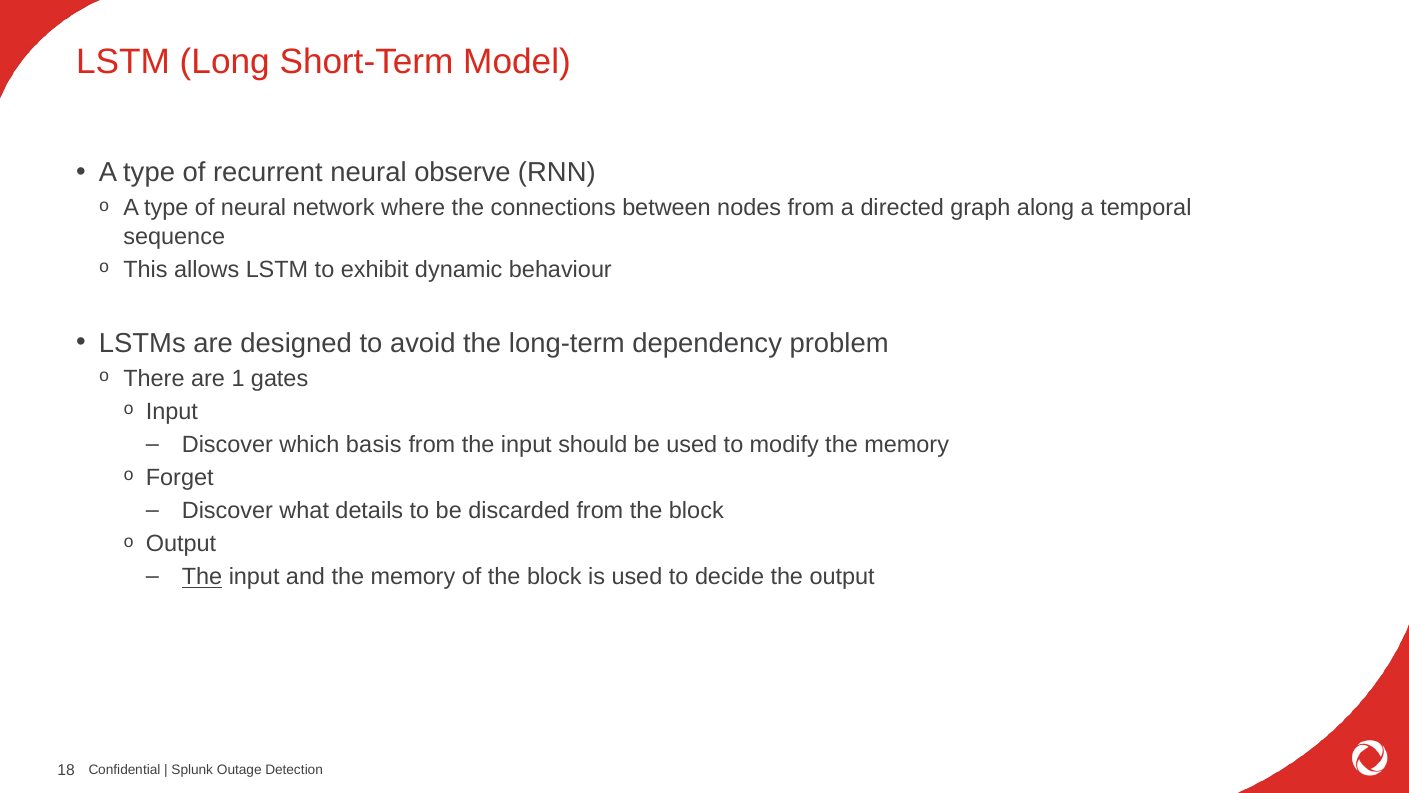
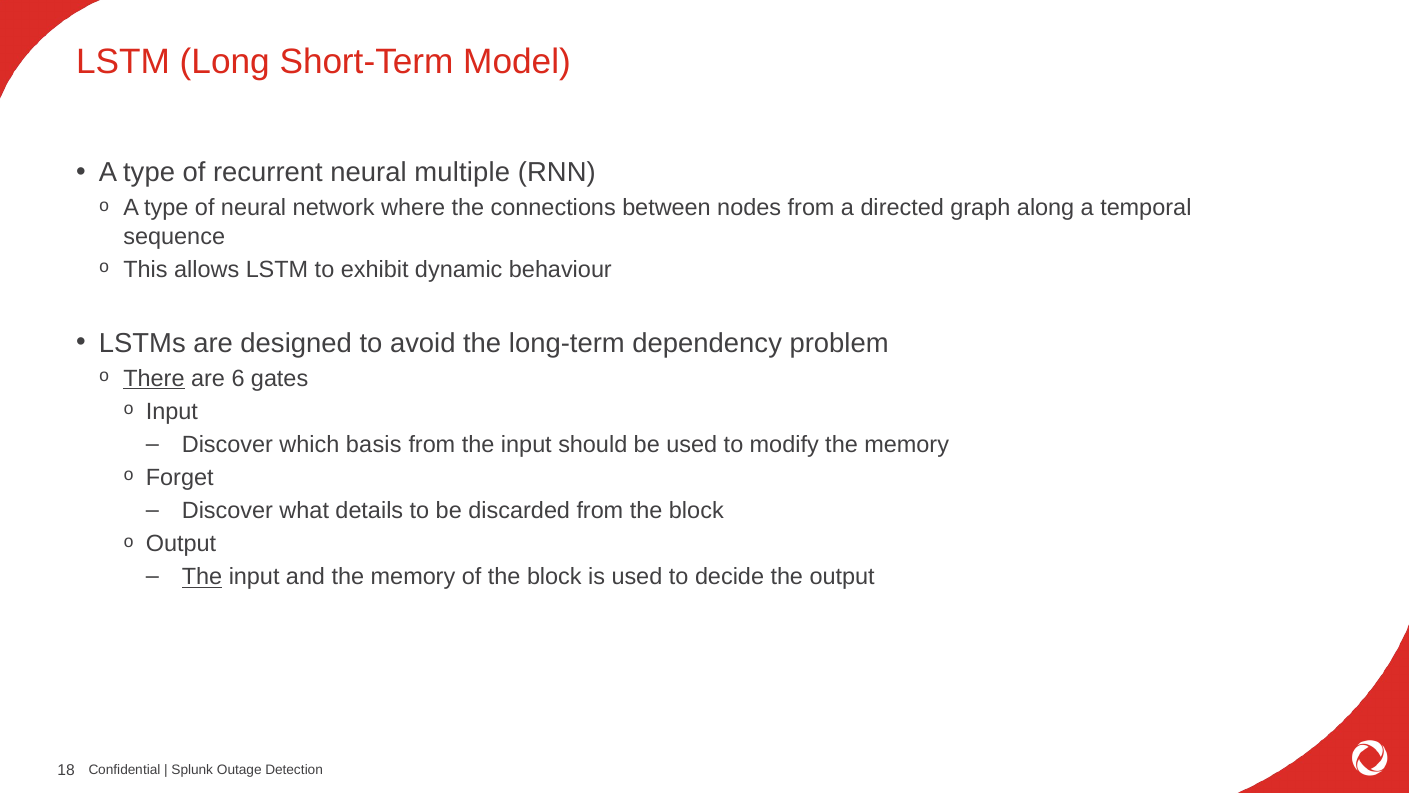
observe: observe -> multiple (462, 173)
There underline: none -> present (154, 378)
1: 1 -> 6 (238, 378)
